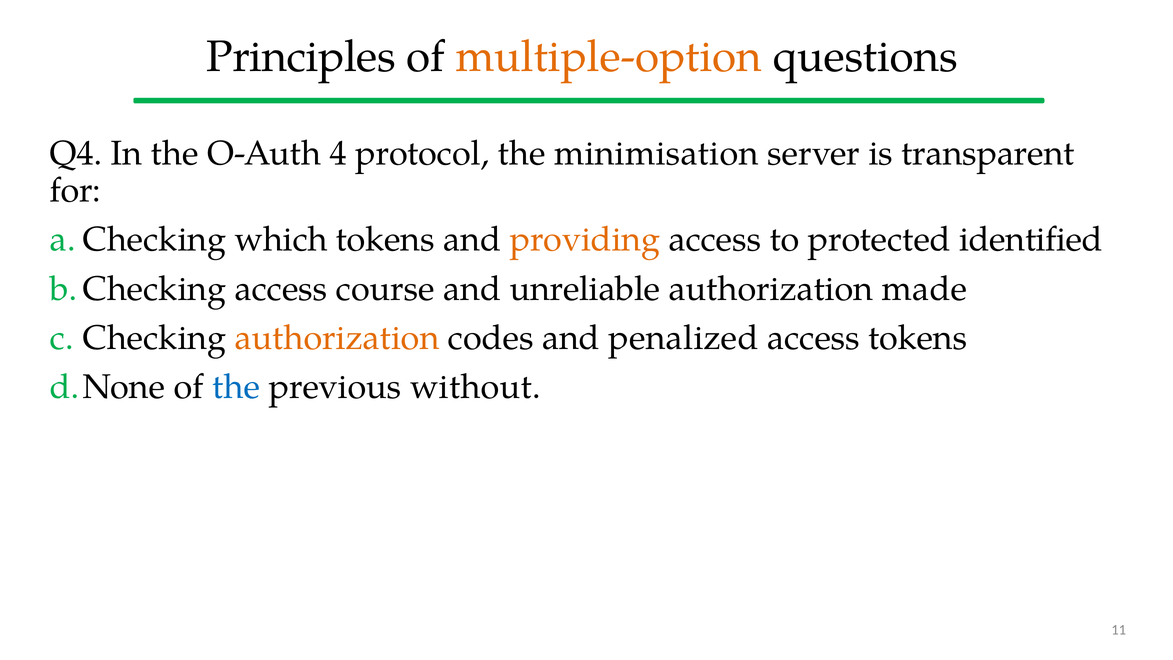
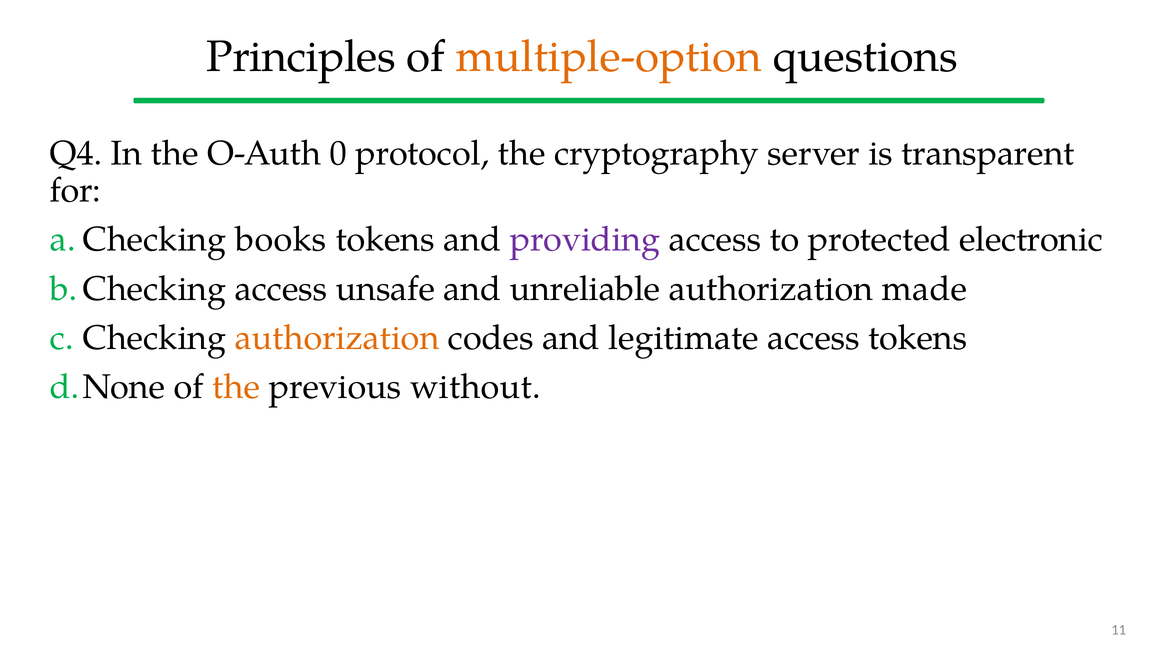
4: 4 -> 0 (338, 154)
minimisation: minimisation -> cryptography (656, 154)
which: which -> books (281, 240)
providing colour: orange -> purple (585, 240)
identified: identified -> electronic (1031, 240)
course: course -> unsafe (385, 289)
penalized: penalized -> legitimate (684, 338)
the colour: blue -> orange (236, 387)
